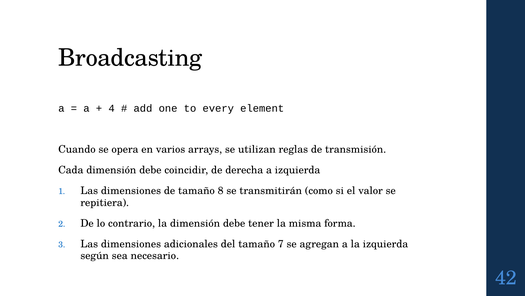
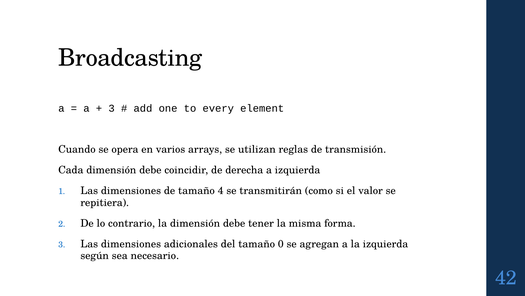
4: 4 -> 3 (112, 108)
8: 8 -> 4 (221, 190)
7: 7 -> 0 (281, 243)
